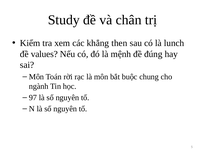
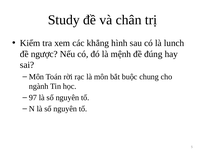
then: then -> hình (119, 43)
values: values -> ngược (44, 54)
